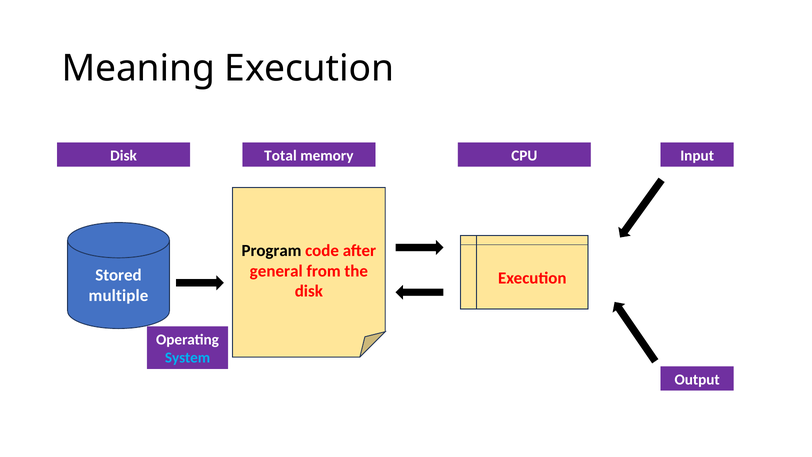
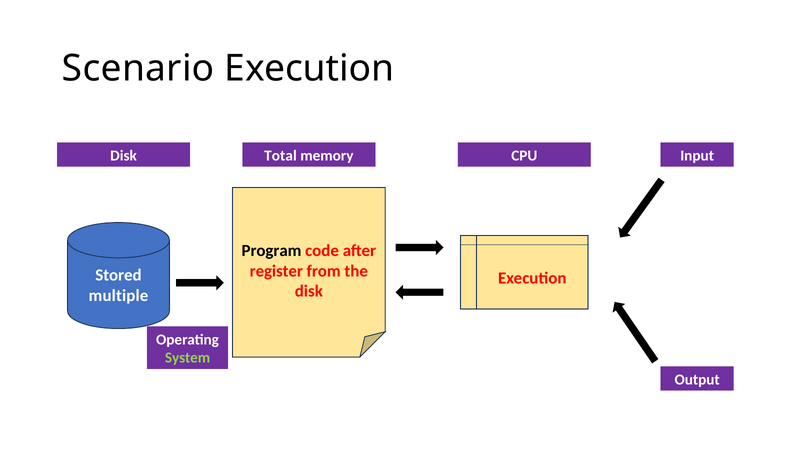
Meaning: Meaning -> Scenario (138, 68)
general: general -> register (276, 271)
System colour: light blue -> light green (188, 358)
